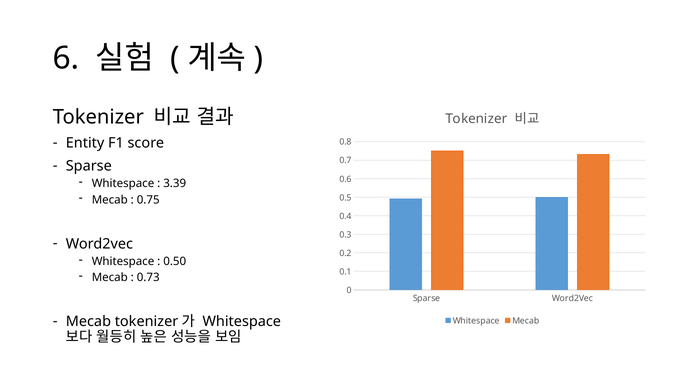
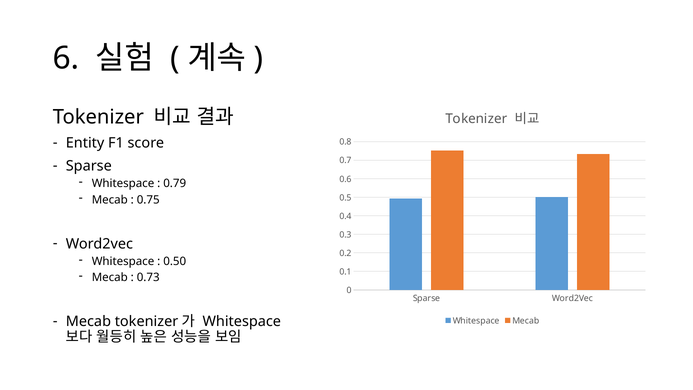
3.39: 3.39 -> 0.79 (175, 184)
